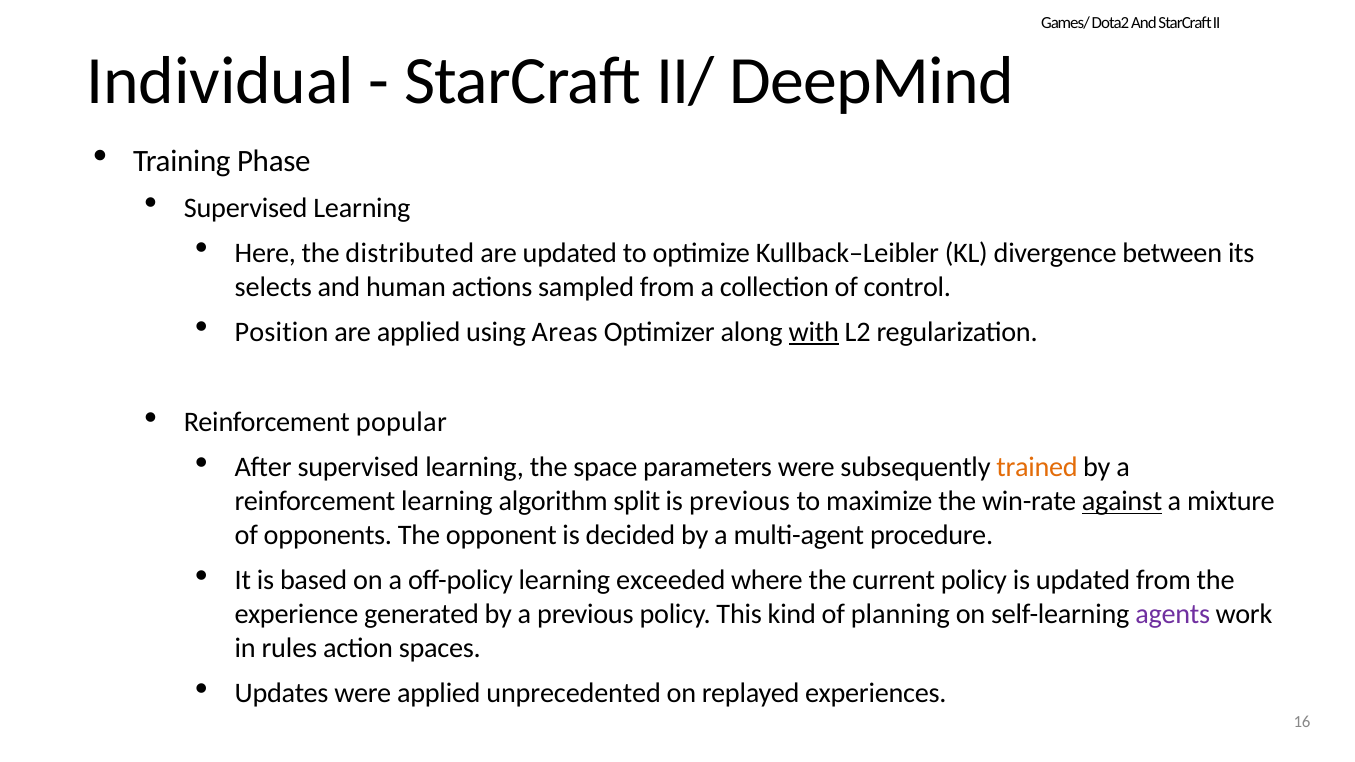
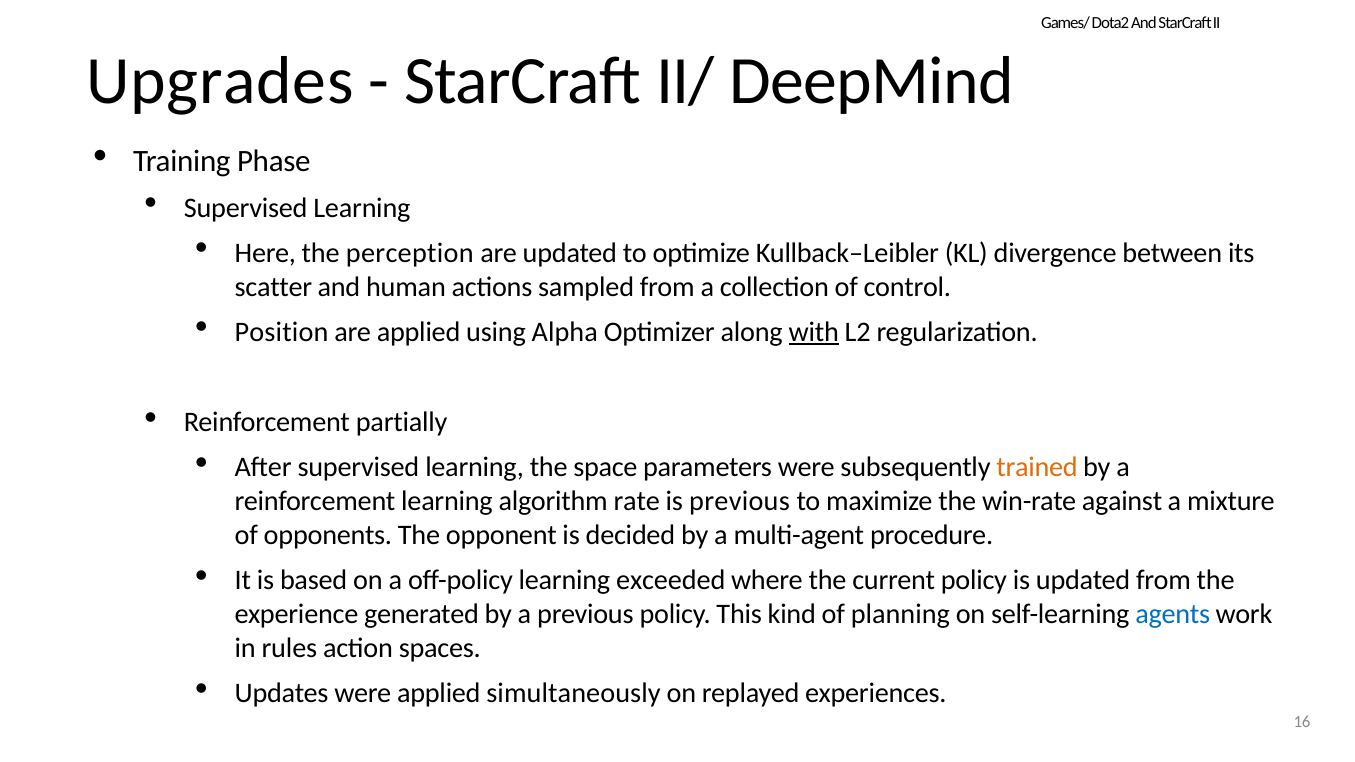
Individual: Individual -> Upgrades (220, 82)
distributed: distributed -> perception (410, 253)
selects: selects -> scatter (273, 287)
Areas: Areas -> Alpha (565, 332)
popular: popular -> partially (402, 422)
split: split -> rate (637, 502)
against underline: present -> none (1122, 502)
agents colour: purple -> blue (1173, 615)
unprecedented: unprecedented -> simultaneously (574, 694)
